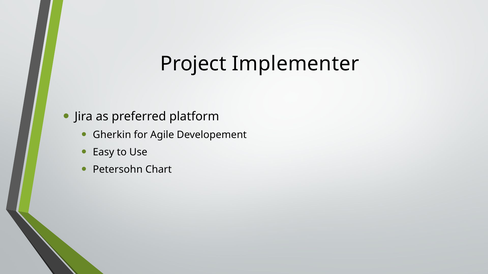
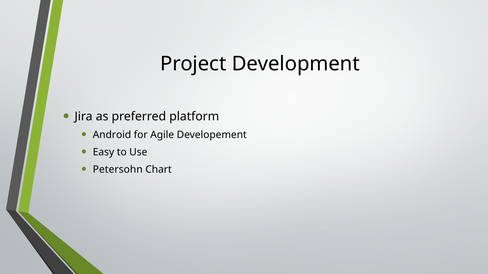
Implementer: Implementer -> Development (296, 64)
Gherkin: Gherkin -> Android (112, 135)
